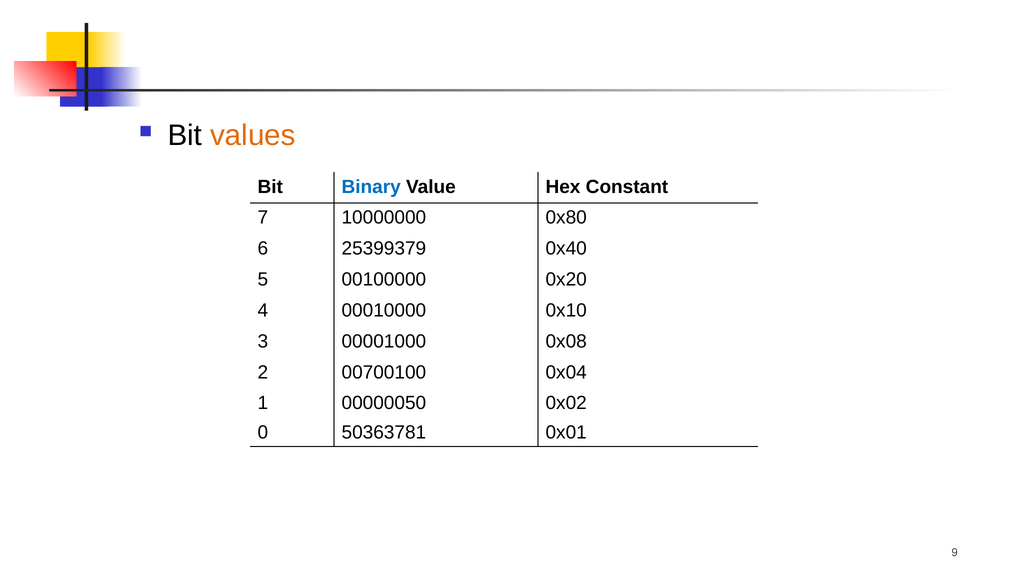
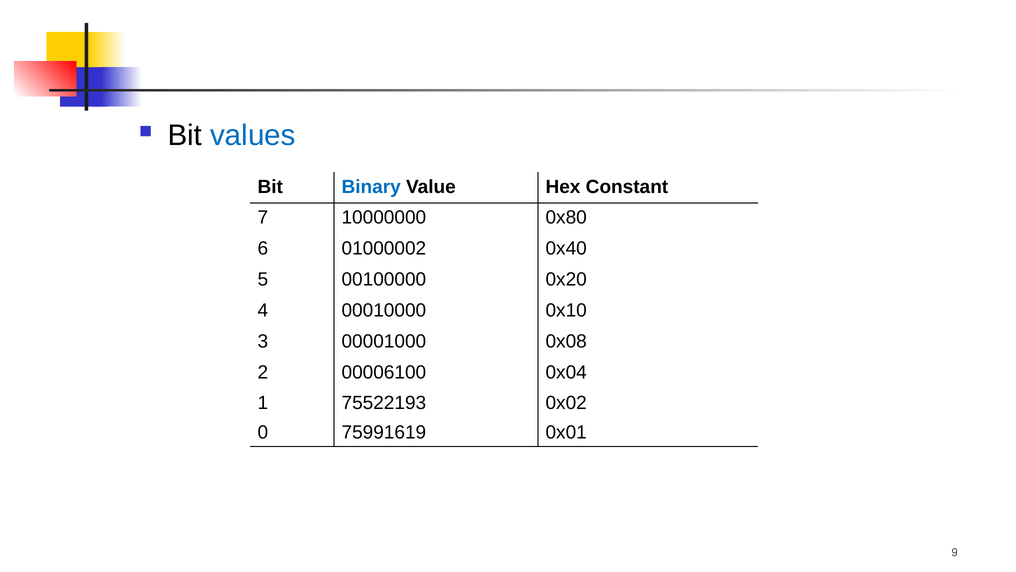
values colour: orange -> blue (253, 135)
25399379: 25399379 -> 01000002 (384, 248)
00700100: 00700100 -> 00006100 (384, 372)
00000050: 00000050 -> 75522193 (384, 403)
50363781: 50363781 -> 75991619 (384, 432)
